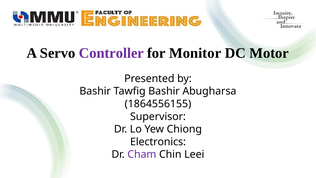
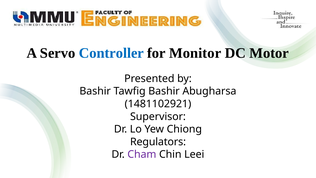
Controller colour: purple -> blue (111, 53)
1864556155: 1864556155 -> 1481102921 (158, 104)
Electronics: Electronics -> Regulators (158, 142)
